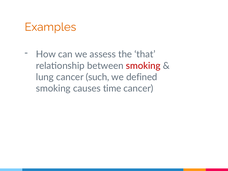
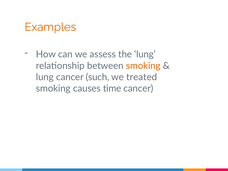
the that: that -> lung (145, 54)
smoking colour: red -> orange (143, 66)
defined: defined -> treated (142, 77)
